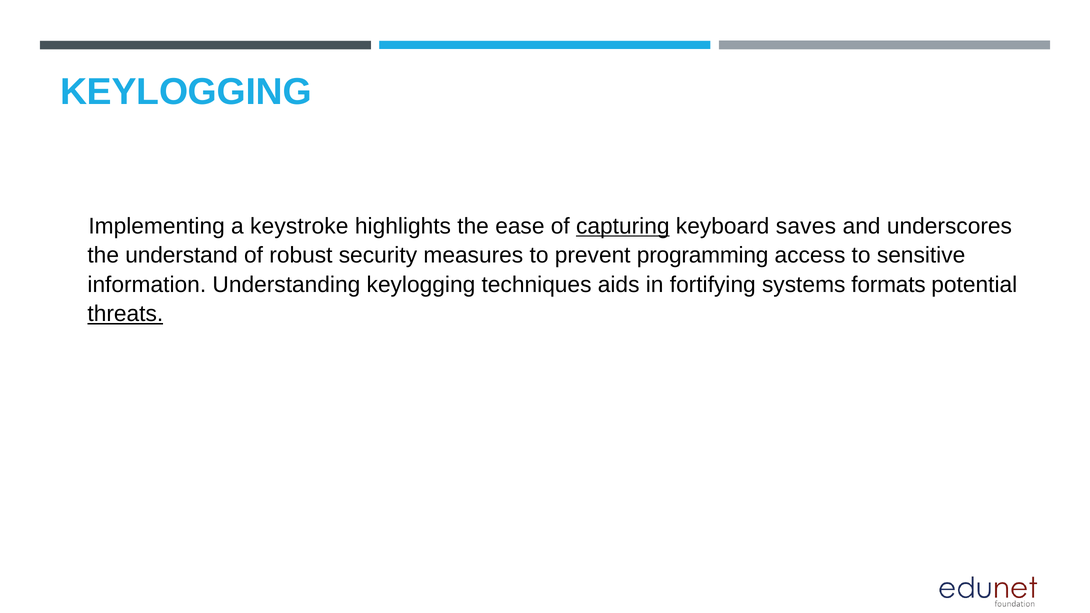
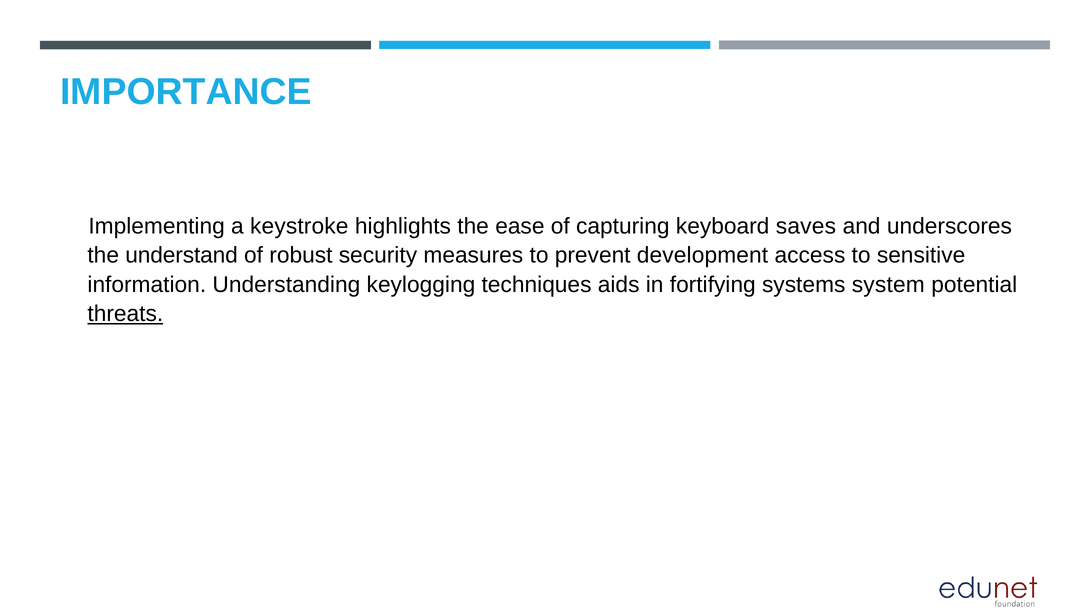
KEYLOGGING: KEYLOGGING -> IMPORTANCE (186, 92)
capturing underline: present -> none (623, 226)
programming: programming -> development (702, 255)
formats: formats -> system (888, 285)
